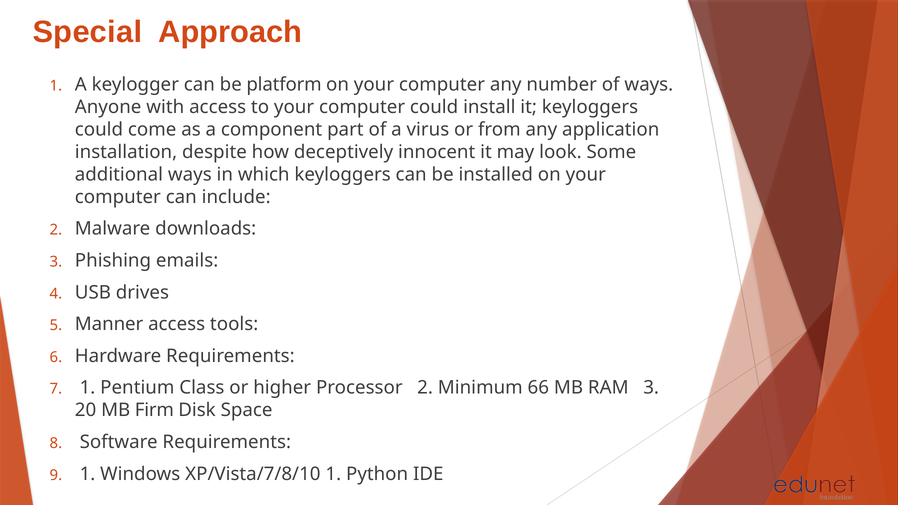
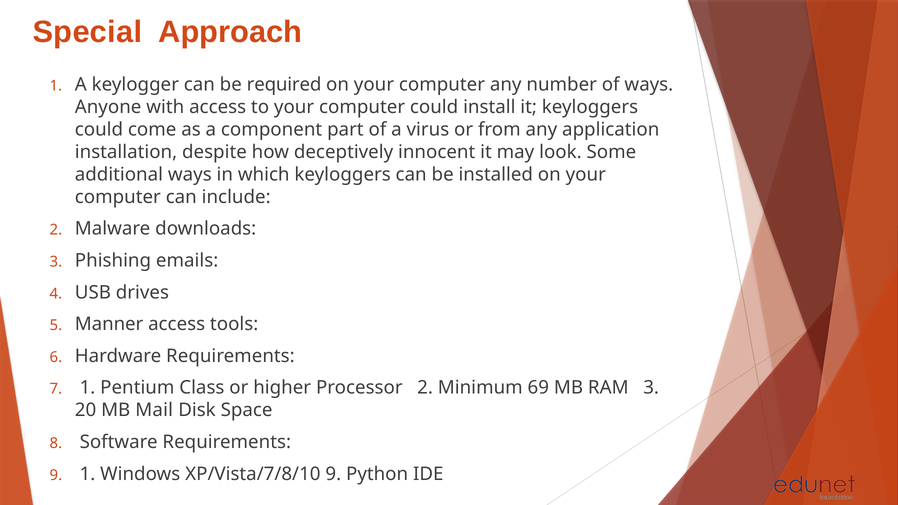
platform: platform -> required (284, 85)
66: 66 -> 69 (538, 388)
Firm: Firm -> Mail (154, 410)
XP/Vista/7/8/10 1: 1 -> 9 (333, 474)
